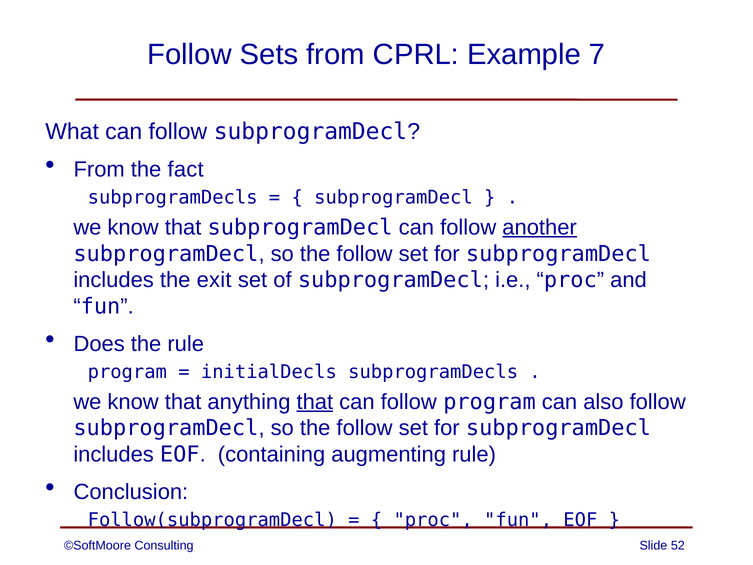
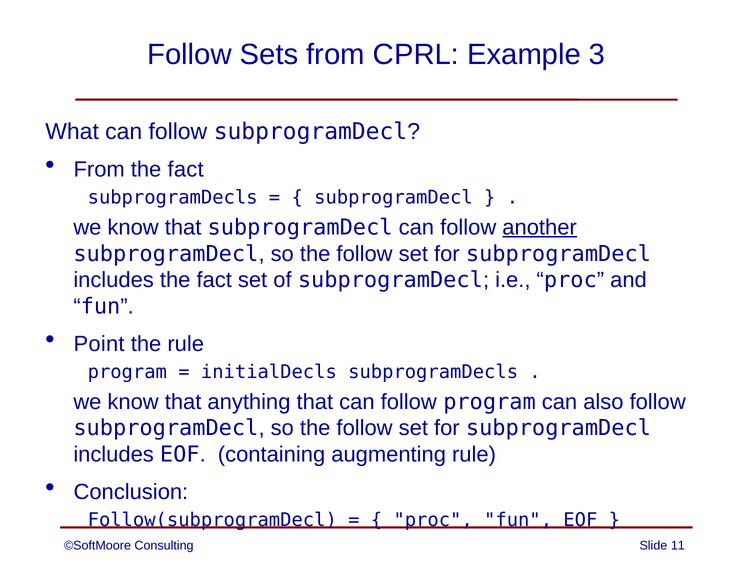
7: 7 -> 3 (597, 55)
includes the exit: exit -> fact (214, 280)
Does: Does -> Point (99, 344)
that underline: present -> none (315, 402)
52: 52 -> 11 (678, 546)
